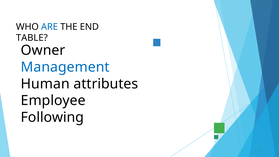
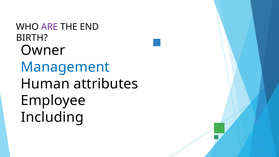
ARE colour: blue -> purple (50, 27)
TABLE: TABLE -> BIRTH (32, 38)
Following: Following -> Including (52, 117)
